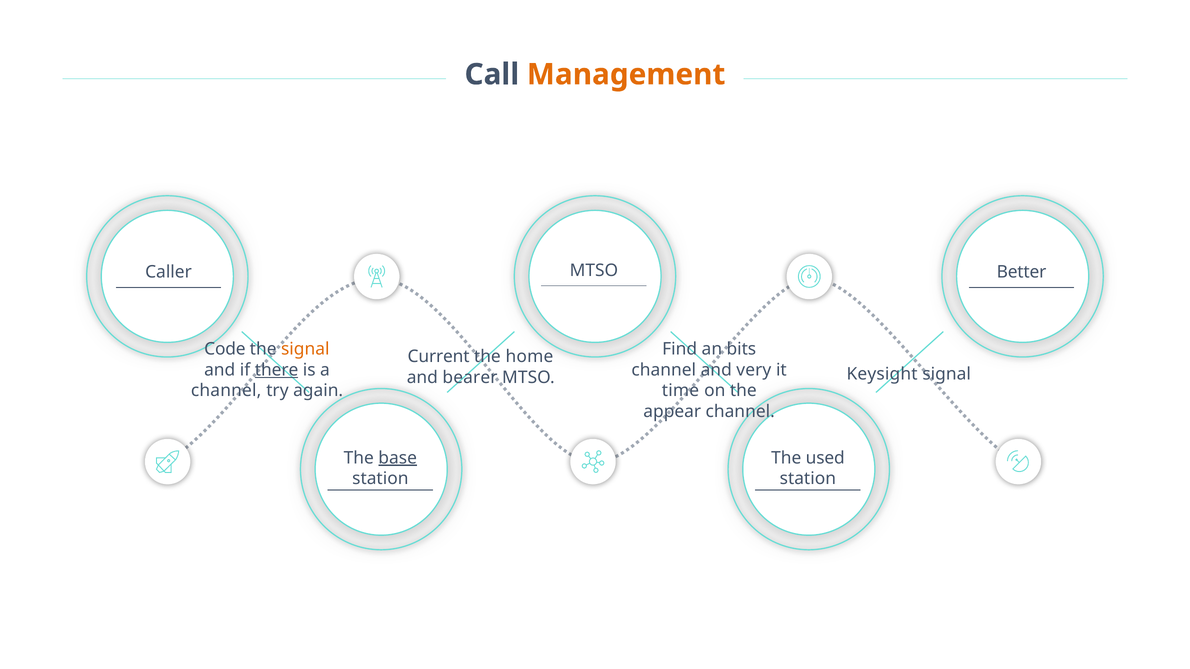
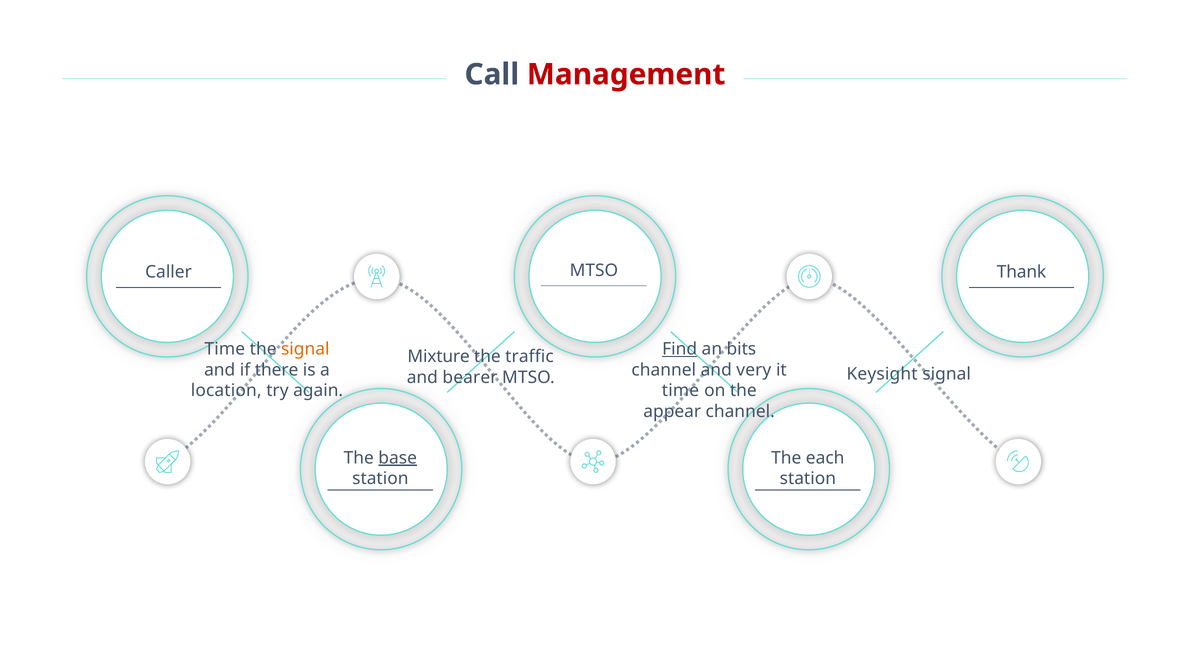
Management colour: orange -> red (626, 75)
Better: Better -> Thank (1021, 272)
Code: Code -> Time (225, 349)
Find underline: none -> present (680, 349)
Current: Current -> Mixture (439, 357)
home: home -> traffic (530, 357)
there underline: present -> none (277, 370)
channel: channel -> location (226, 391)
used: used -> each (825, 458)
